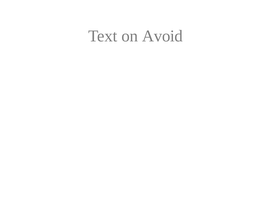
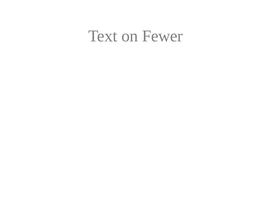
Avoid: Avoid -> Fewer (162, 36)
